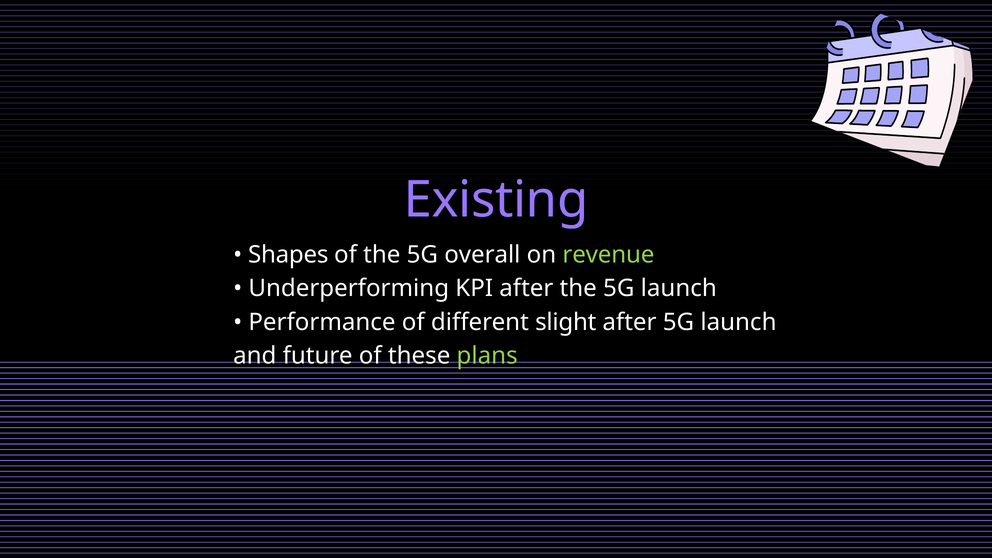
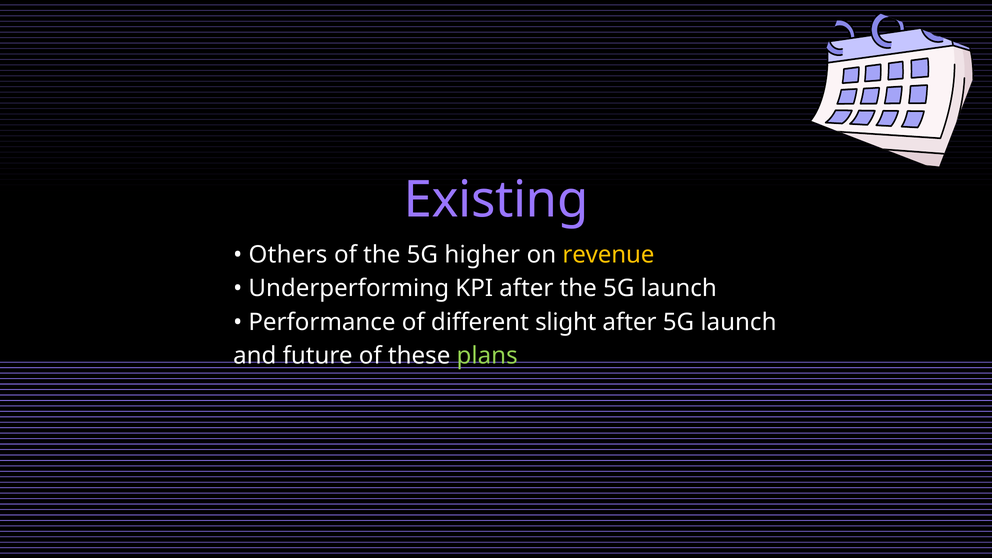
Shapes: Shapes -> Others (288, 255)
overall: overall -> higher (482, 255)
revenue colour: light green -> yellow (608, 255)
